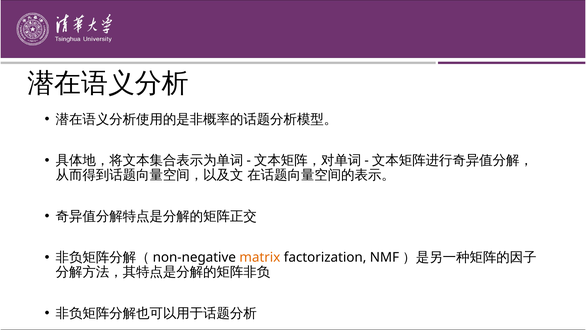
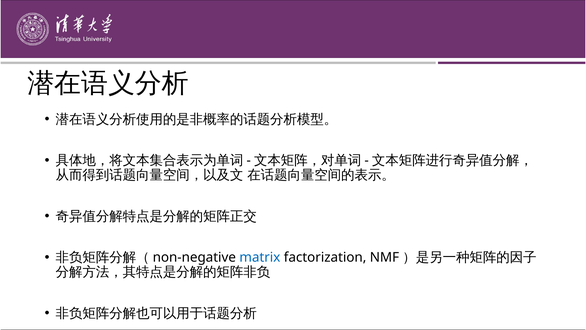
matrix colour: orange -> blue (260, 257)
